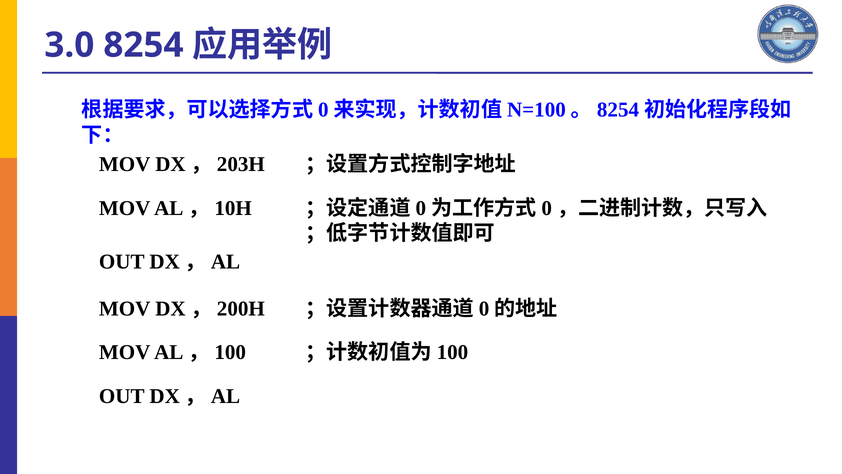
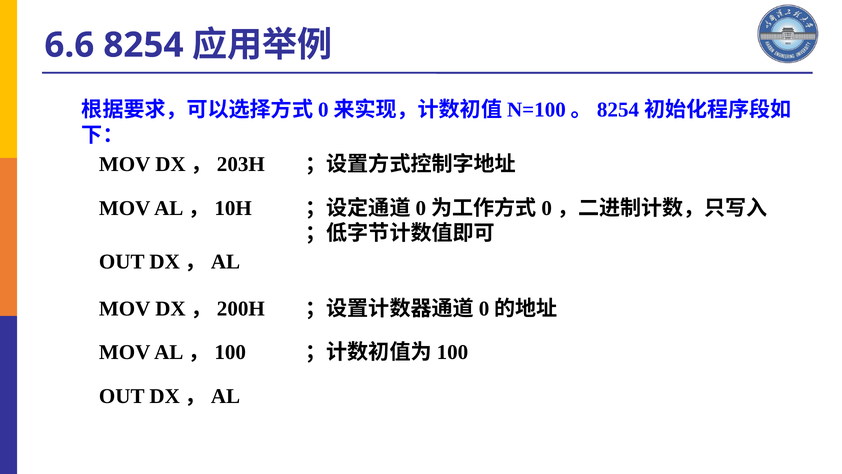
3.0: 3.0 -> 6.6 (69, 45)
